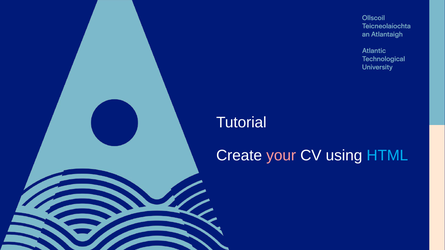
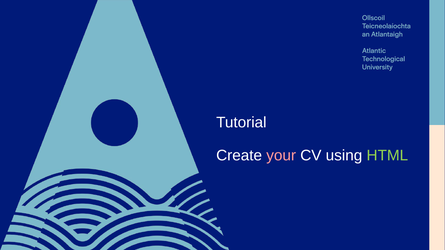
HTML colour: light blue -> light green (387, 156)
